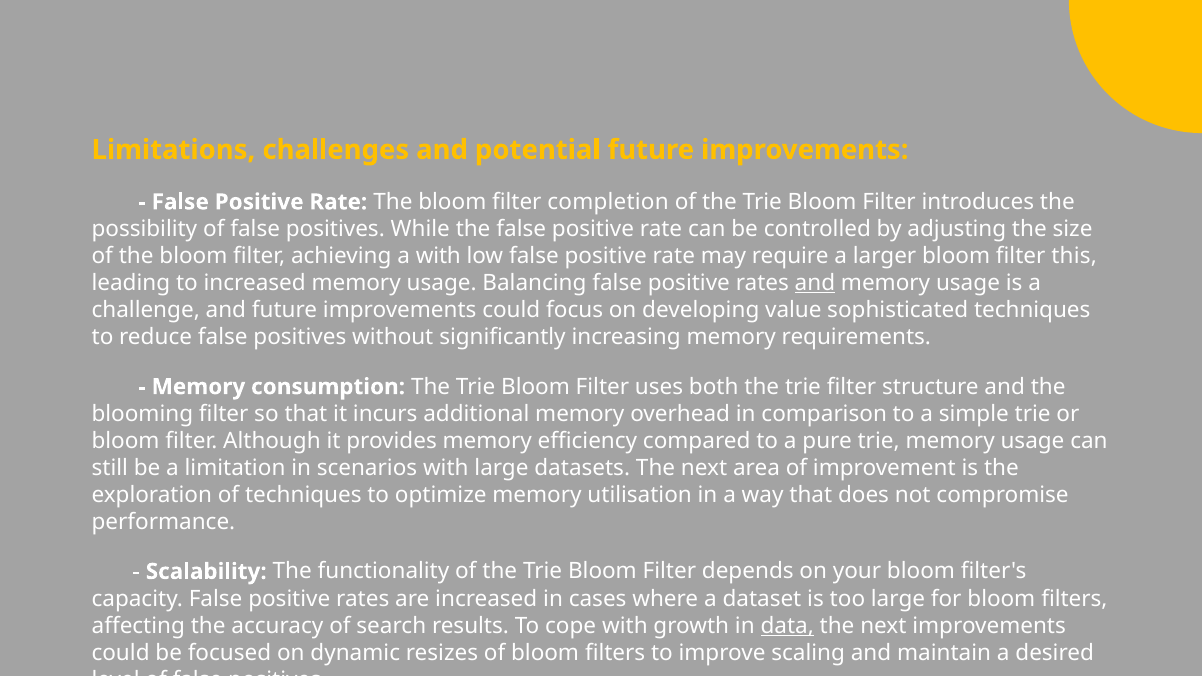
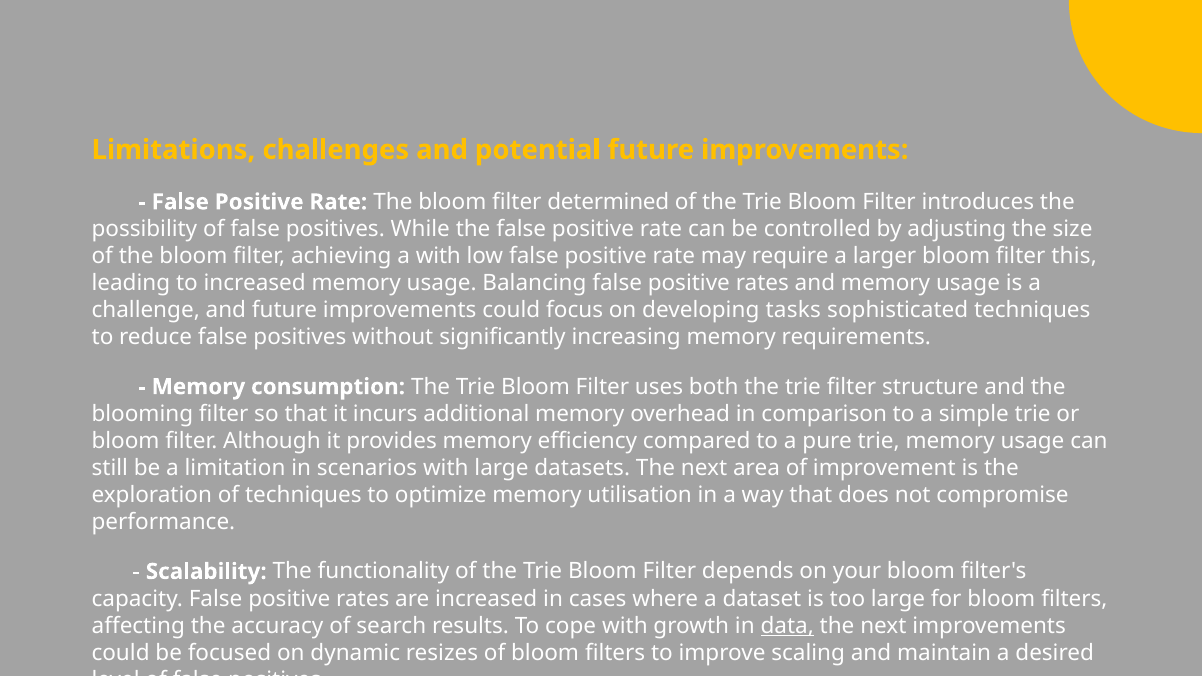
completion: completion -> determined (608, 202)
and underline: present -> none (815, 283)
value: value -> tasks (793, 310)
